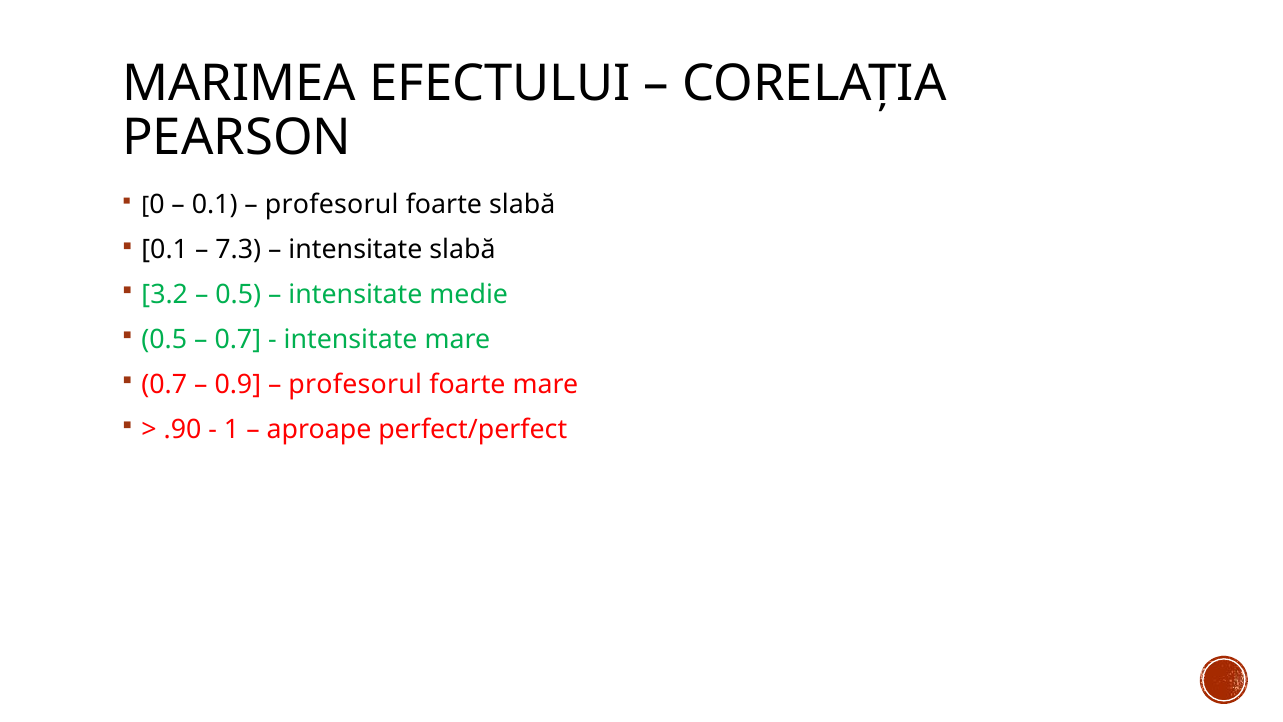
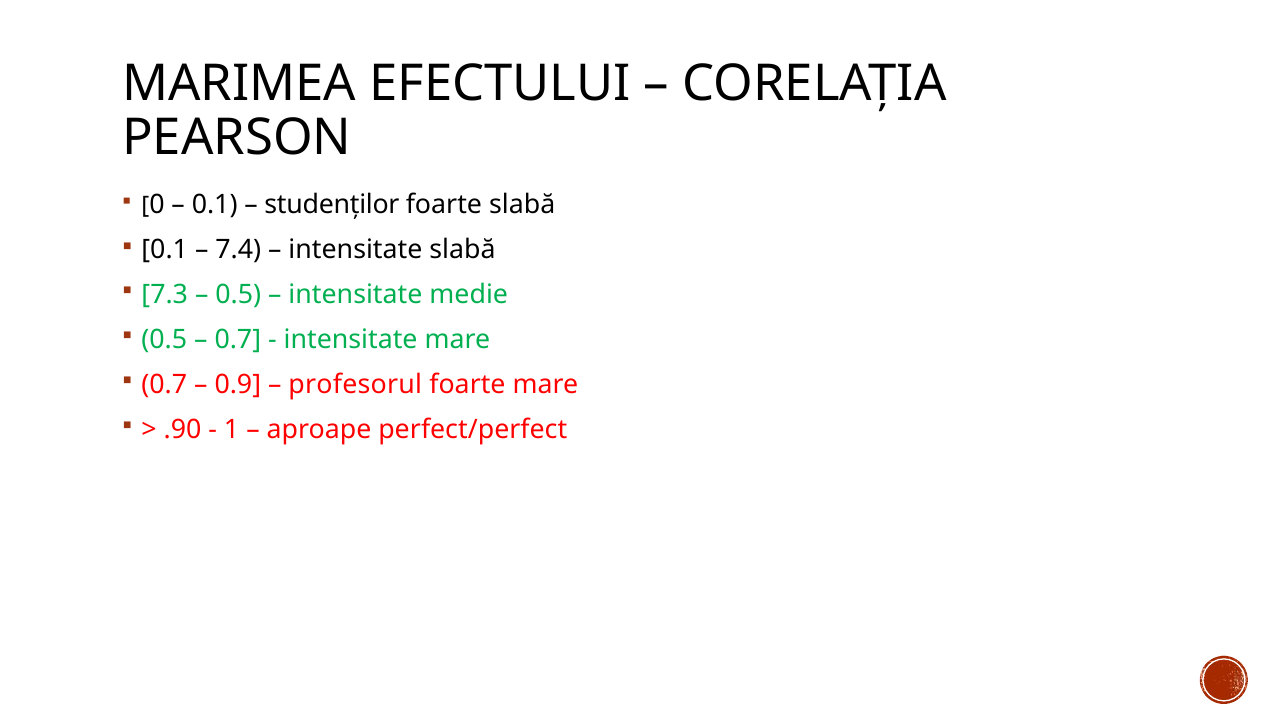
profesorul: profesorul -> studenților (332, 205)
7.3: 7.3 -> 7.4 (238, 250)
3.2: 3.2 -> 7.3 (165, 295)
